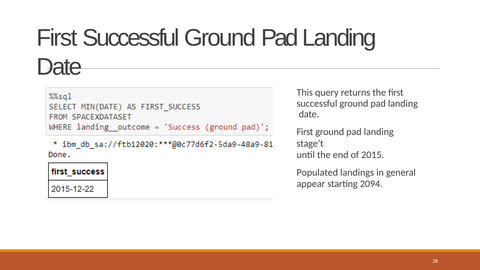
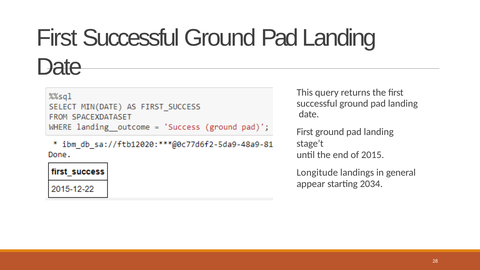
Populated: Populated -> Longitude (317, 173)
2094: 2094 -> 2034 (371, 184)
